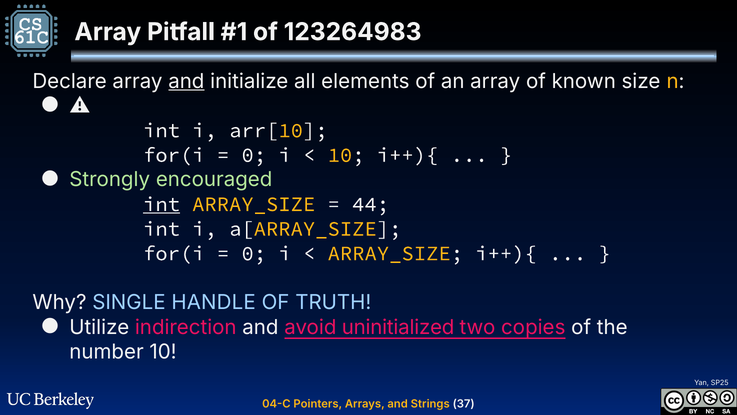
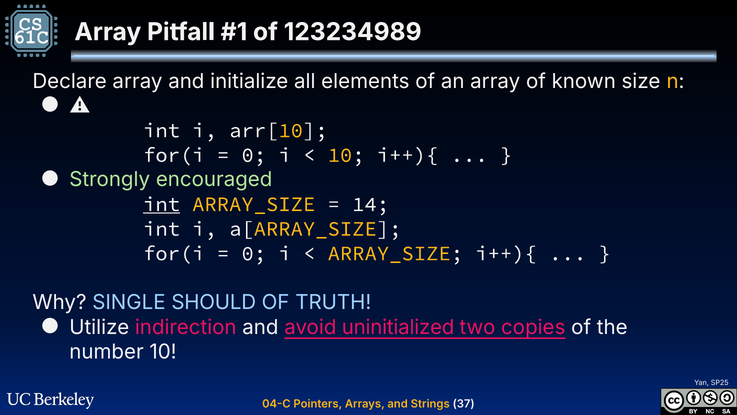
123264983: 123264983 -> 123234989 (353, 32)
and underline: present -> none (186, 81)
44: 44 -> 14 (371, 204)
HANDLE: HANDLE -> SHOULD (214, 302)
